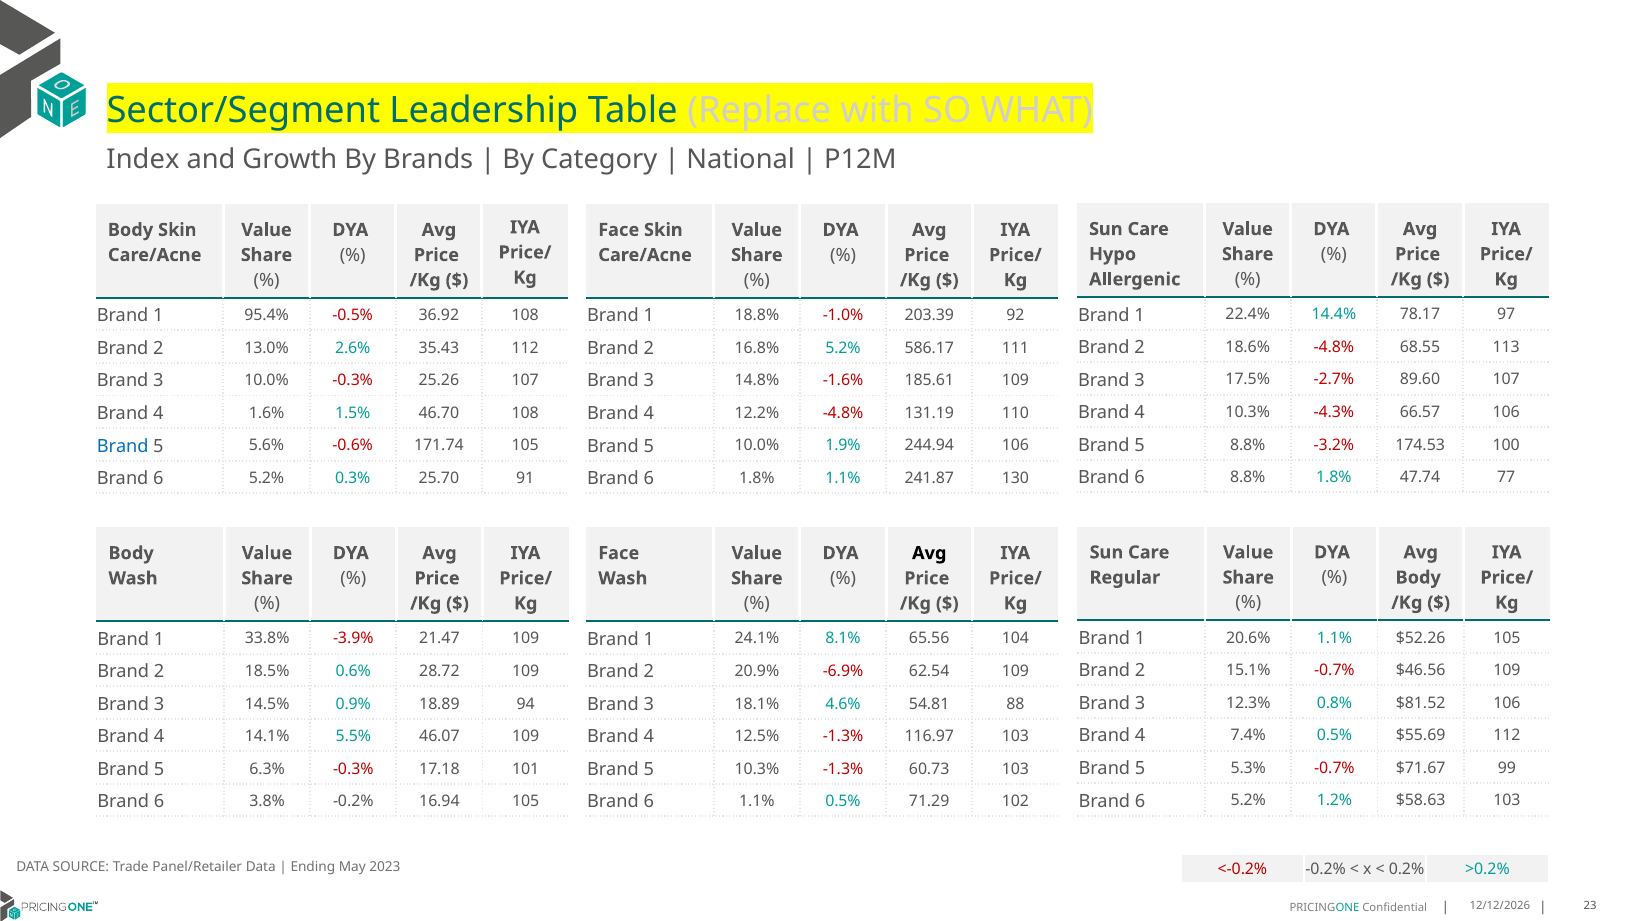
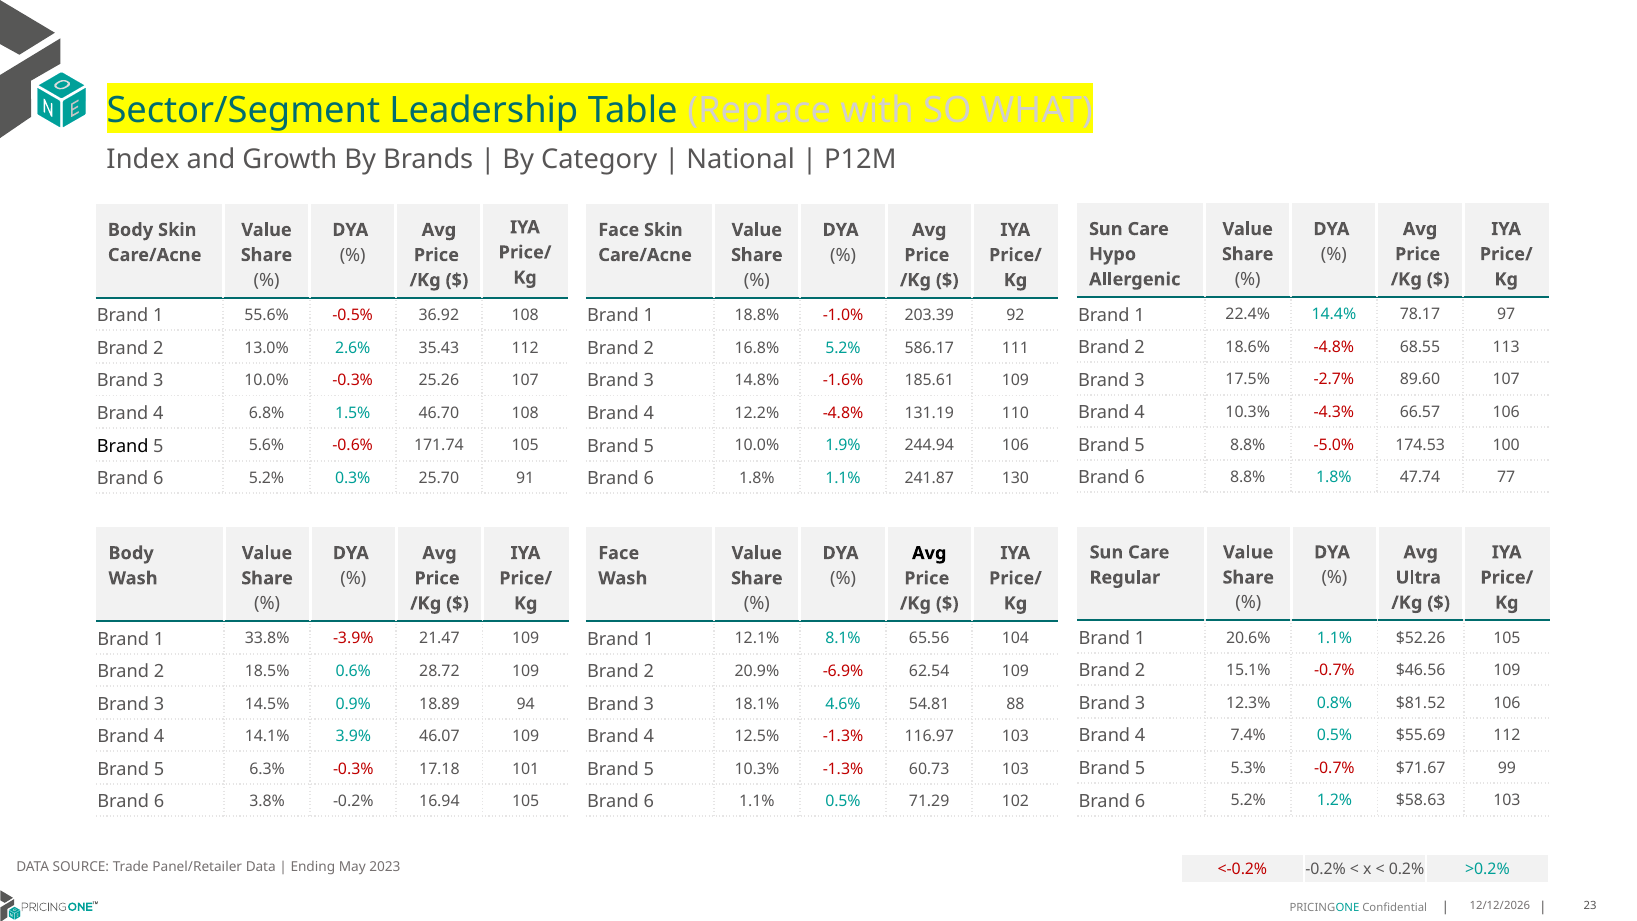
95.4%: 95.4% -> 55.6% (267, 315)
1.6%: 1.6% -> 6.8% (267, 413)
-3.2%: -3.2% -> -5.0% (1334, 445)
Brand colour: blue -> black (123, 446)
Body: Body -> Ultra (1418, 577)
24.1%: 24.1% -> 12.1% (757, 639)
5.5%: 5.5% -> 3.9% (353, 736)
